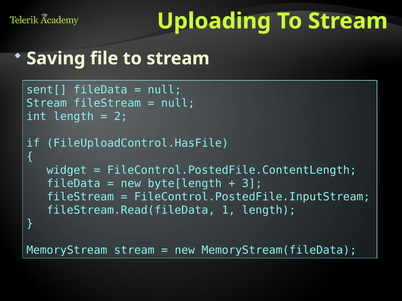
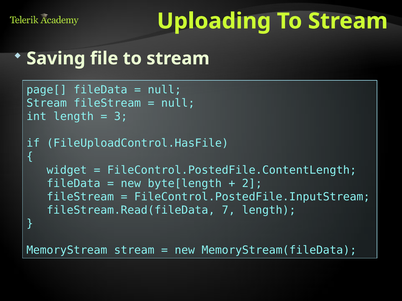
sent[: sent[ -> page[ (47, 90)
2: 2 -> 3 (121, 117)
3: 3 -> 2 (252, 184)
1: 1 -> 7 (229, 211)
